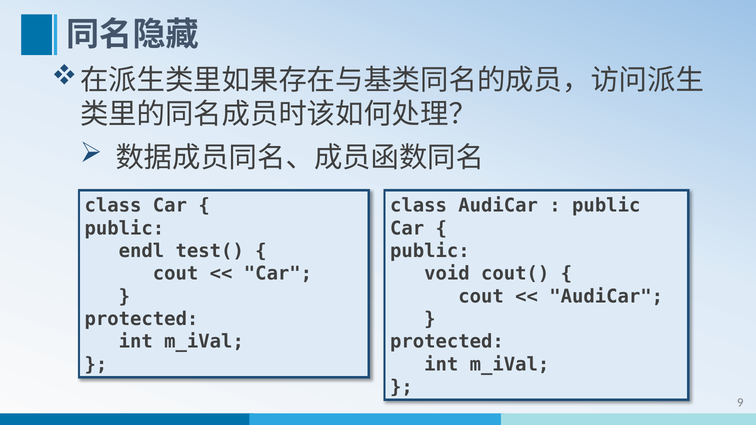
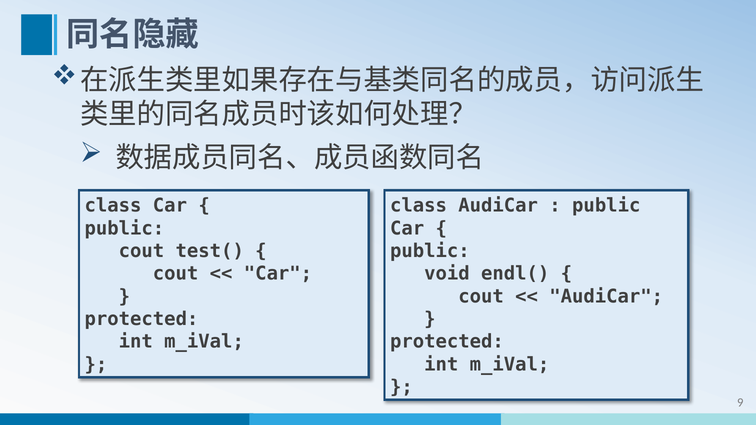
endl: endl -> cout (141, 251)
cout(: cout( -> endl( (515, 274)
